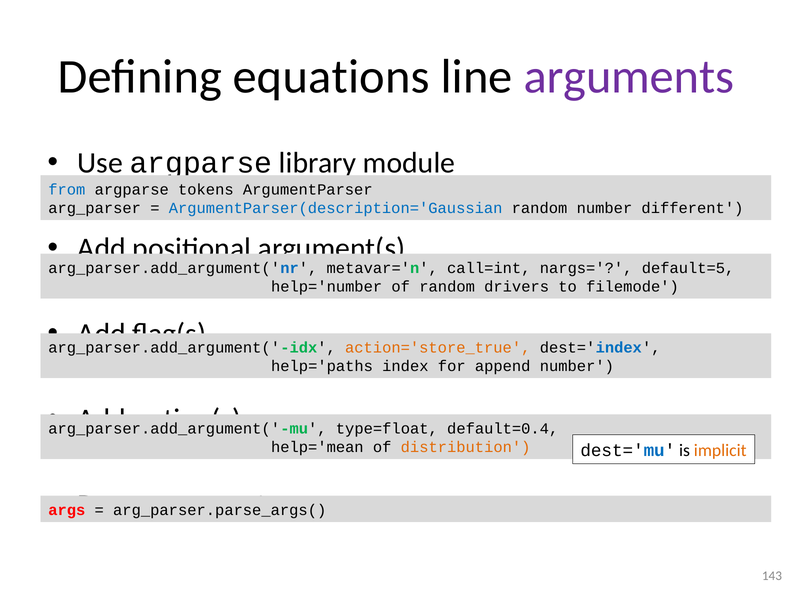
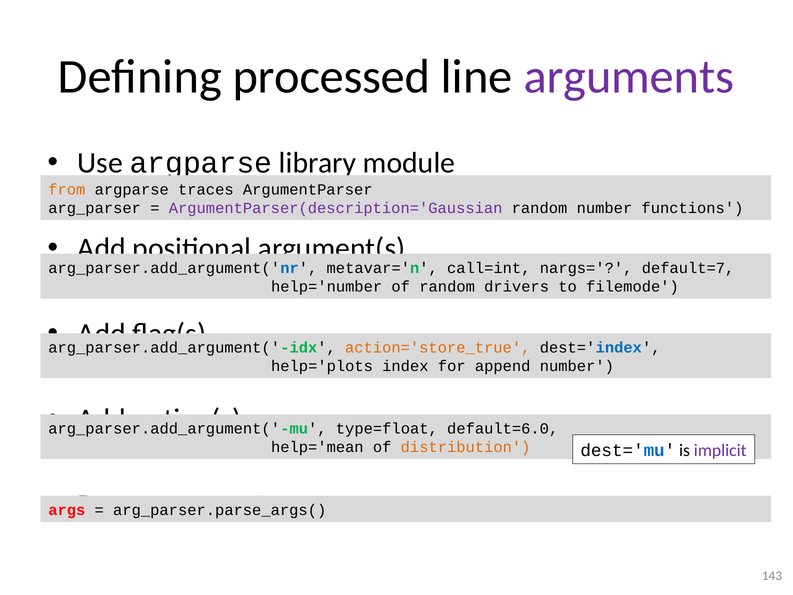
equations: equations -> processed (331, 77)
from colour: blue -> orange (67, 189)
tokens: tokens -> traces (206, 189)
ArgumentParser(description='Gaussian colour: blue -> purple (336, 208)
different: different -> functions (692, 208)
default=5: default=5 -> default=7 (688, 268)
help='paths: help='paths -> help='plots (322, 366)
default=0.4: default=0.4 -> default=6.0 (503, 428)
implicit colour: orange -> purple (720, 450)
